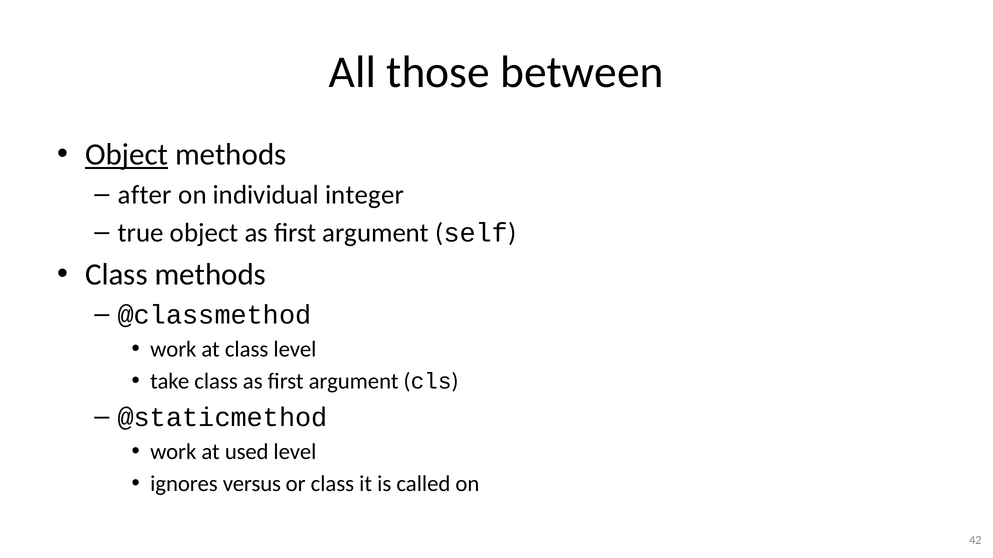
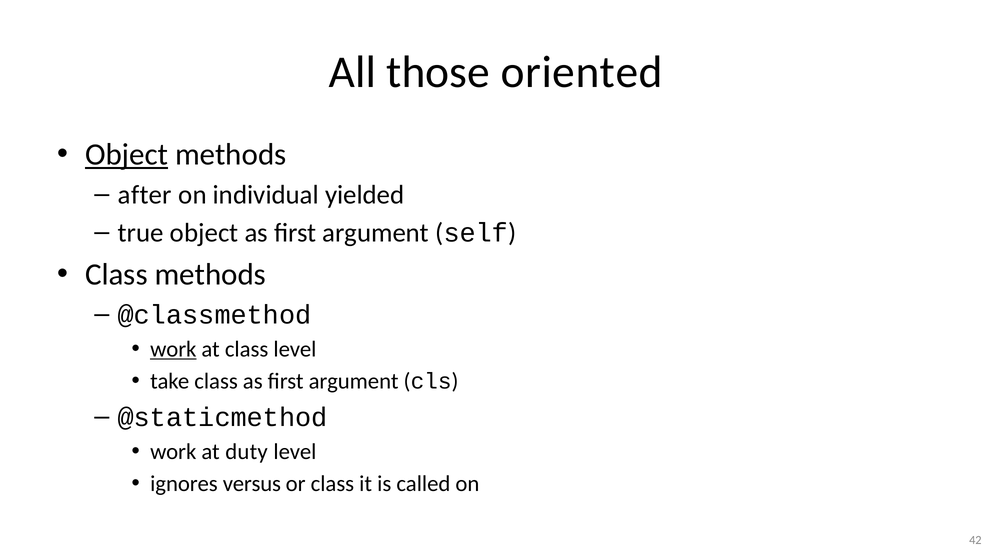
between: between -> oriented (582, 72)
integer: integer -> yielded (365, 195)
work underline: none -> present (173, 350)
used: used -> duty (247, 452)
